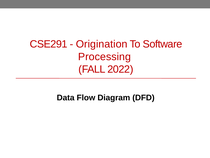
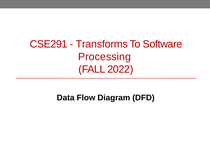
Origination: Origination -> Transforms (102, 44)
